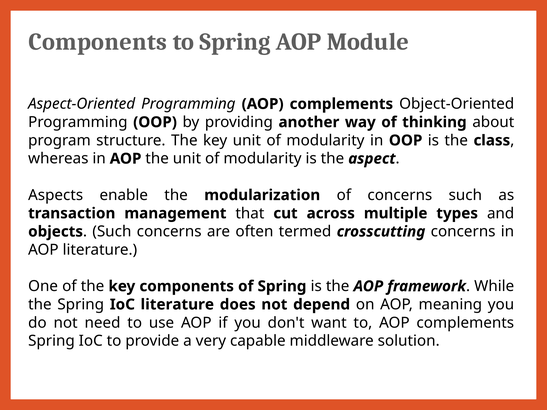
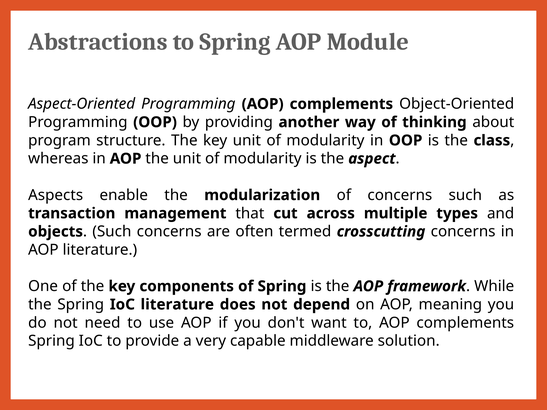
Components: Components -> Abstractions (98, 42)
